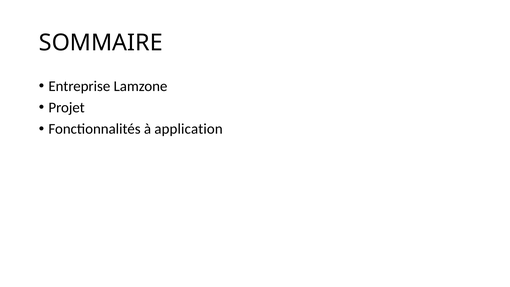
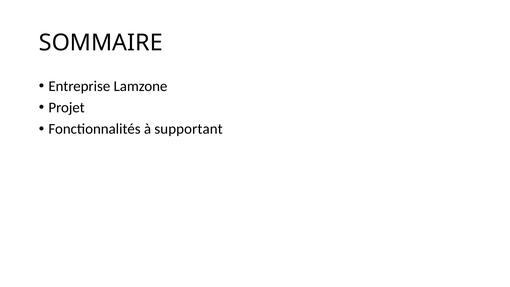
application: application -> supportant (189, 129)
